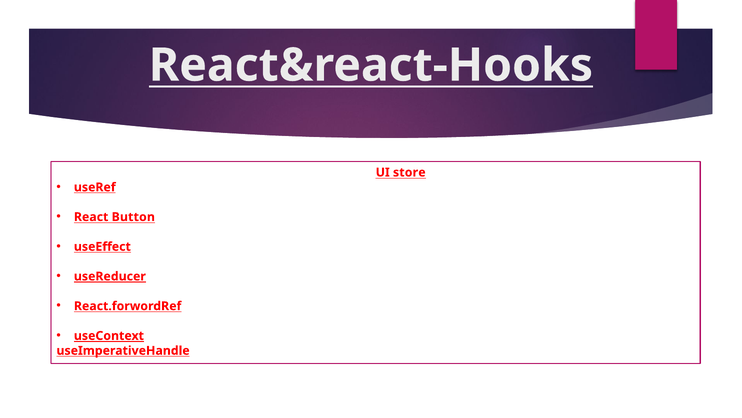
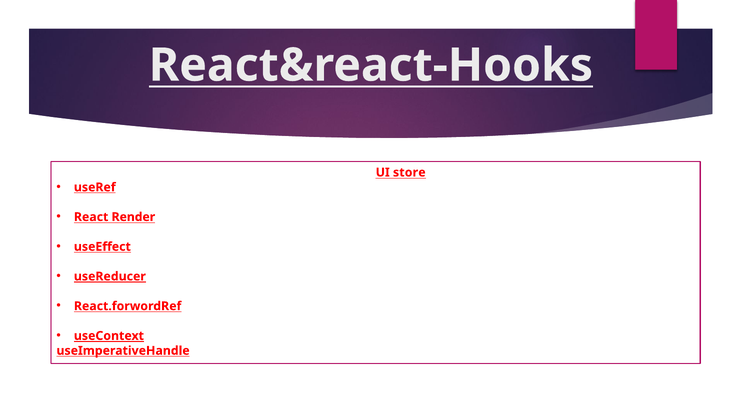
Button: Button -> Render (133, 217)
